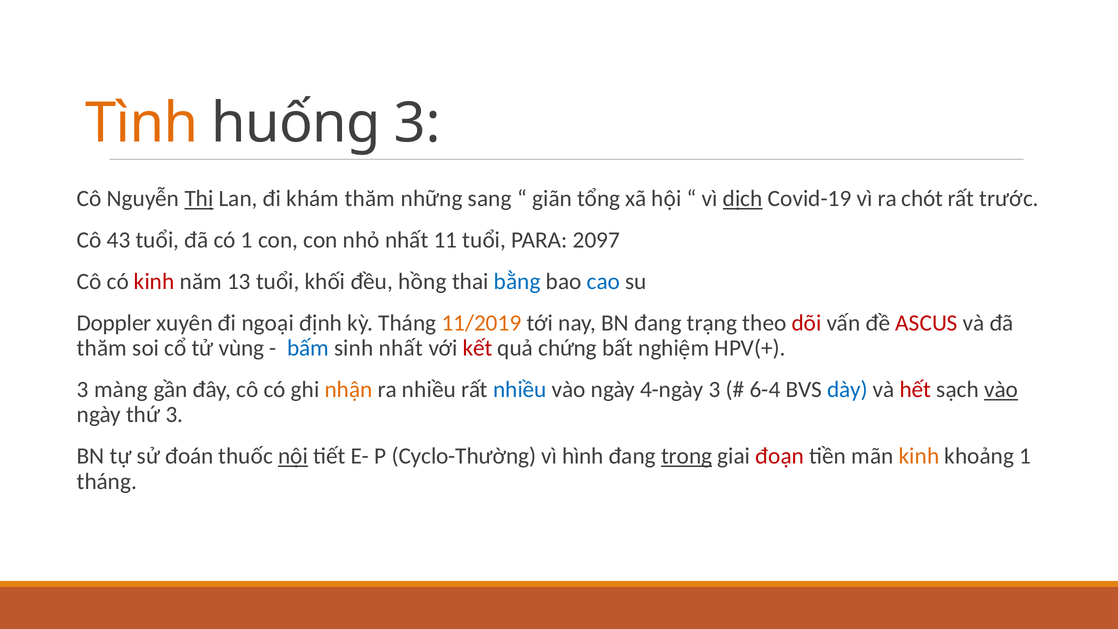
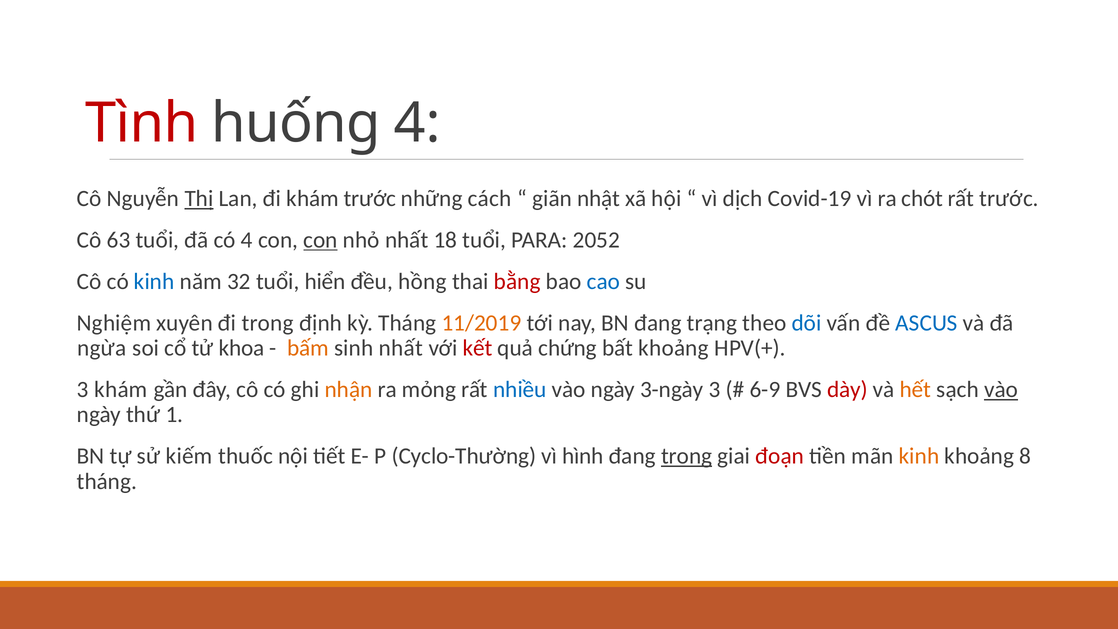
Tình colour: orange -> red (142, 123)
huống 3: 3 -> 4 (417, 123)
khám thăm: thăm -> trước (370, 198)
sang: sang -> cách (490, 198)
tổng: tổng -> nhật (599, 198)
dịch underline: present -> none (743, 198)
43: 43 -> 63 (119, 240)
có 1: 1 -> 4 (247, 240)
con underline: none -> present (321, 240)
11: 11 -> 18 (445, 240)
2097: 2097 -> 2052 (596, 240)
kinh colour: red -> blue (154, 281)
13: 13 -> 32 (239, 281)
khối: khối -> hiển (325, 281)
bằng colour: blue -> red (517, 281)
Doppler: Doppler -> Nghiệm (114, 323)
đi ngoại: ngoại -> trong (268, 323)
dõi colour: red -> blue (807, 323)
ASCUS colour: red -> blue (927, 323)
thăm: thăm -> ngừa (102, 348)
vùng: vùng -> khoa (241, 348)
bấm colour: blue -> orange (308, 348)
bất nghiệm: nghiệm -> khoảng (674, 348)
3 màng: màng -> khám (121, 390)
ra nhiều: nhiều -> mỏng (429, 390)
4-ngày: 4-ngày -> 3-ngày (672, 390)
6-4: 6-4 -> 6-9 (765, 390)
dày colour: blue -> red (847, 390)
hết colour: red -> orange (915, 390)
thứ 3: 3 -> 1 (174, 415)
đoán: đoán -> kiếm (189, 456)
nội underline: present -> none (293, 456)
khoảng 1: 1 -> 8 (1025, 456)
